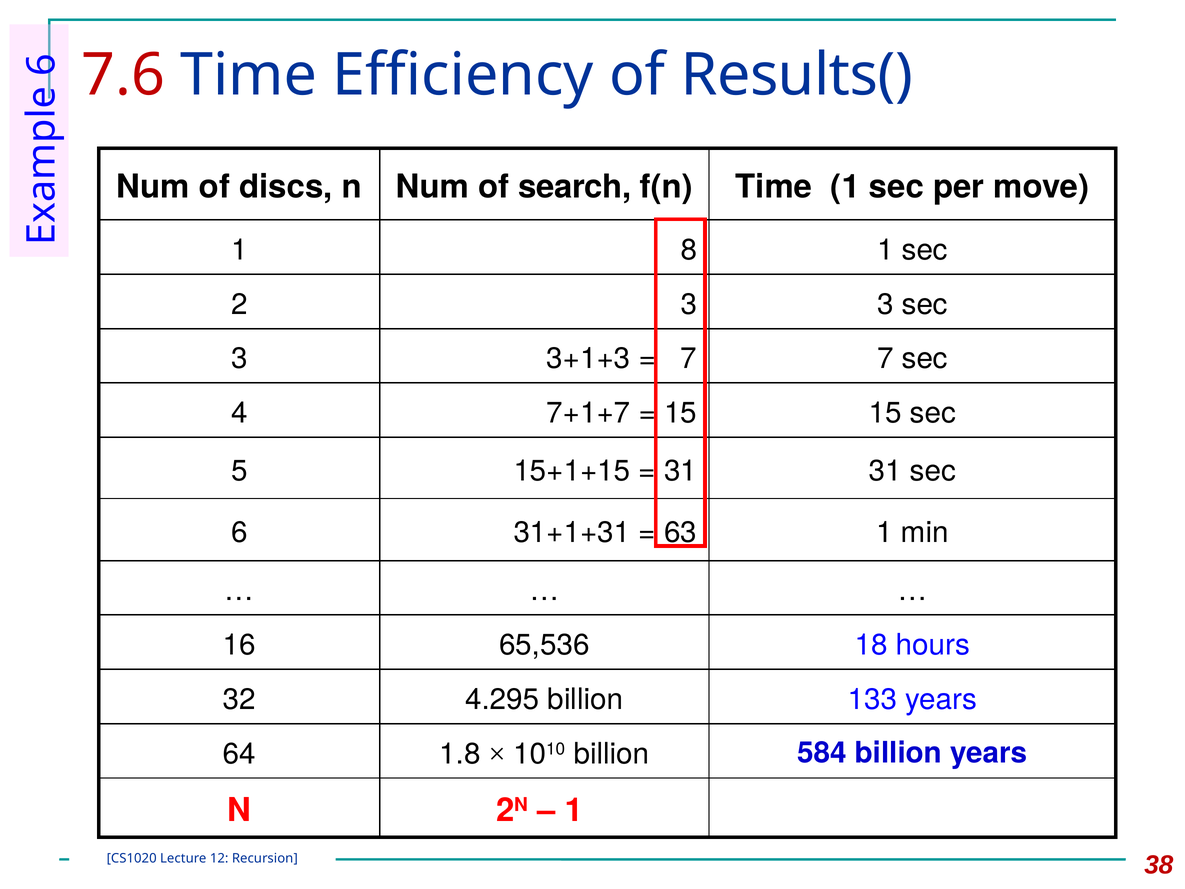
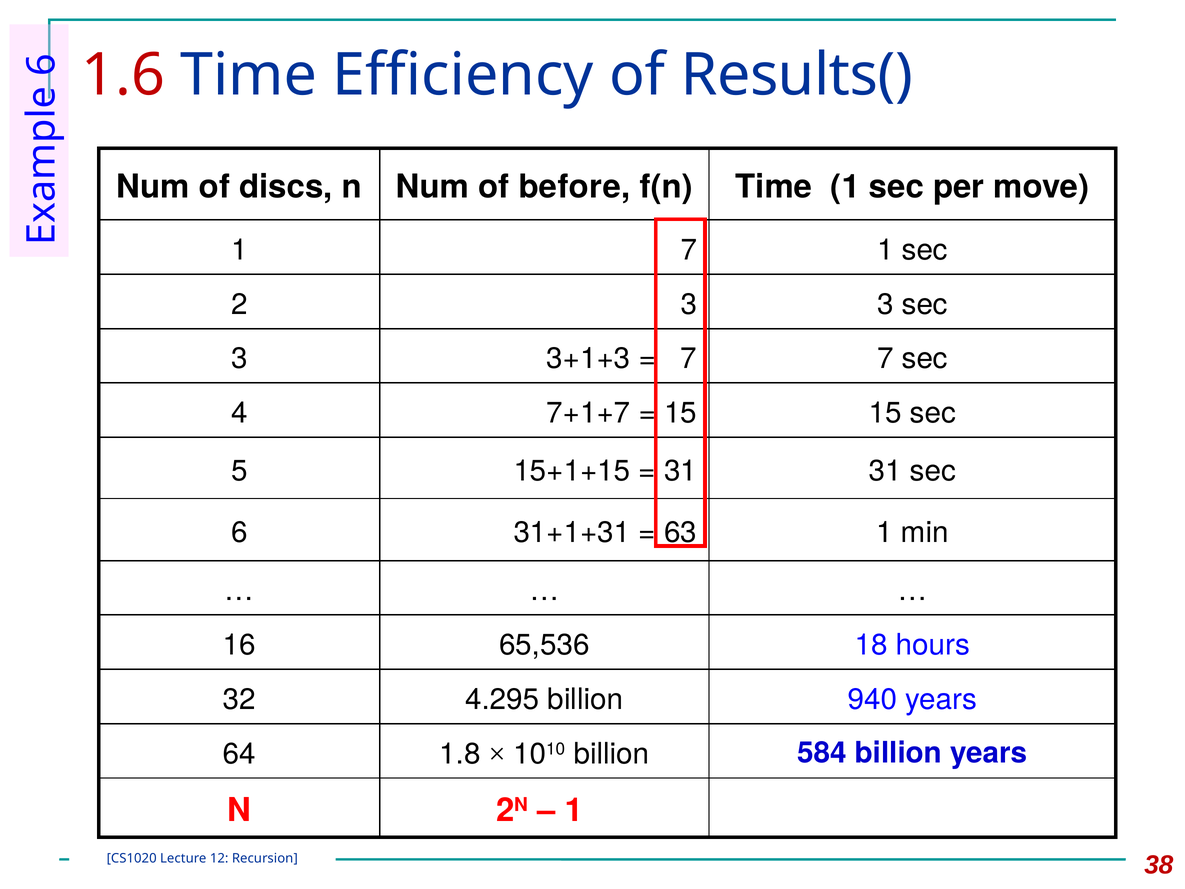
7.6: 7.6 -> 1.6 (123, 75)
search: search -> before (574, 187)
1 8: 8 -> 7 (689, 250)
133: 133 -> 940 (872, 699)
